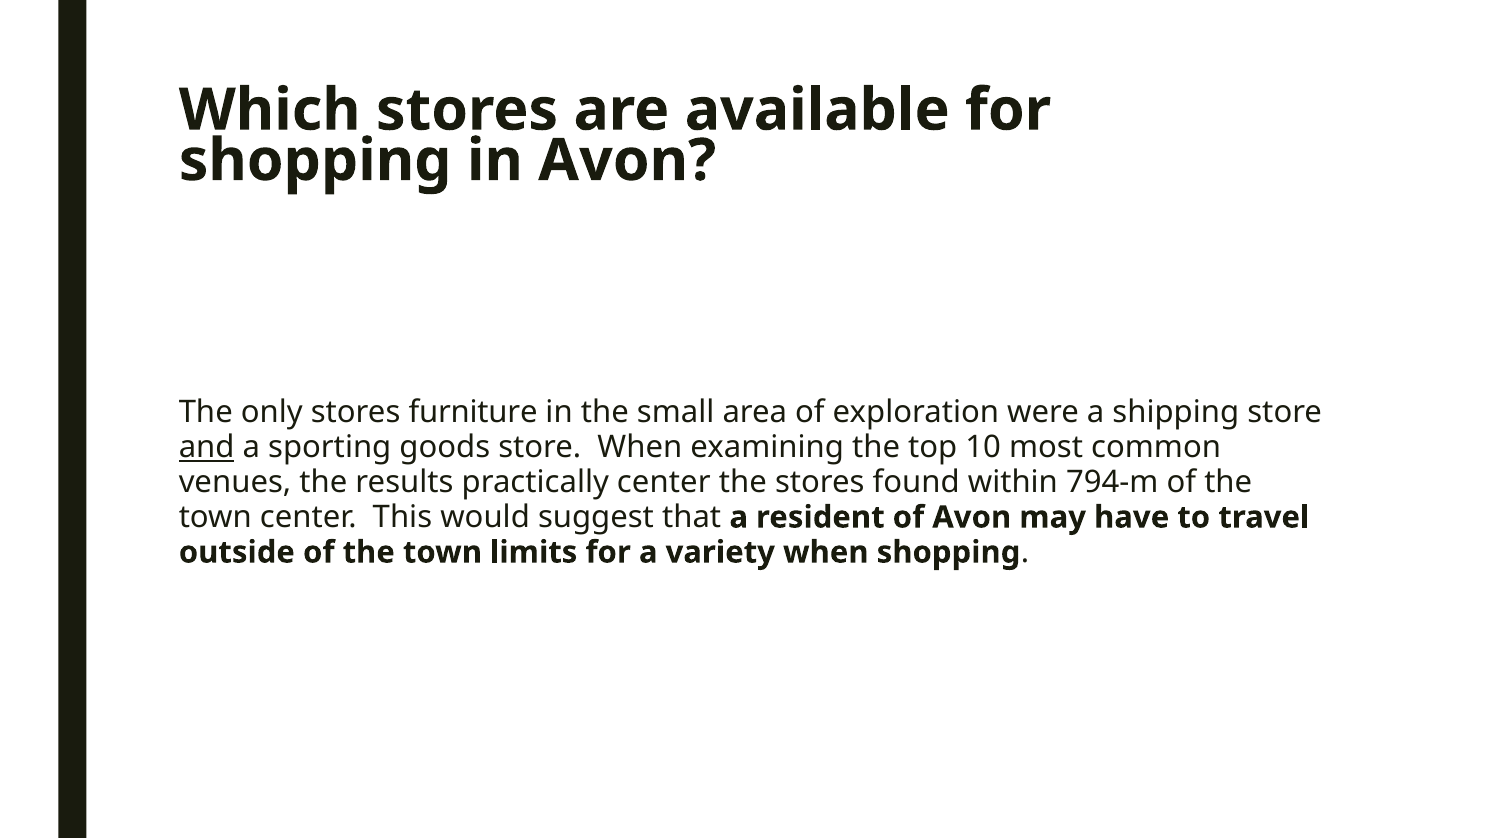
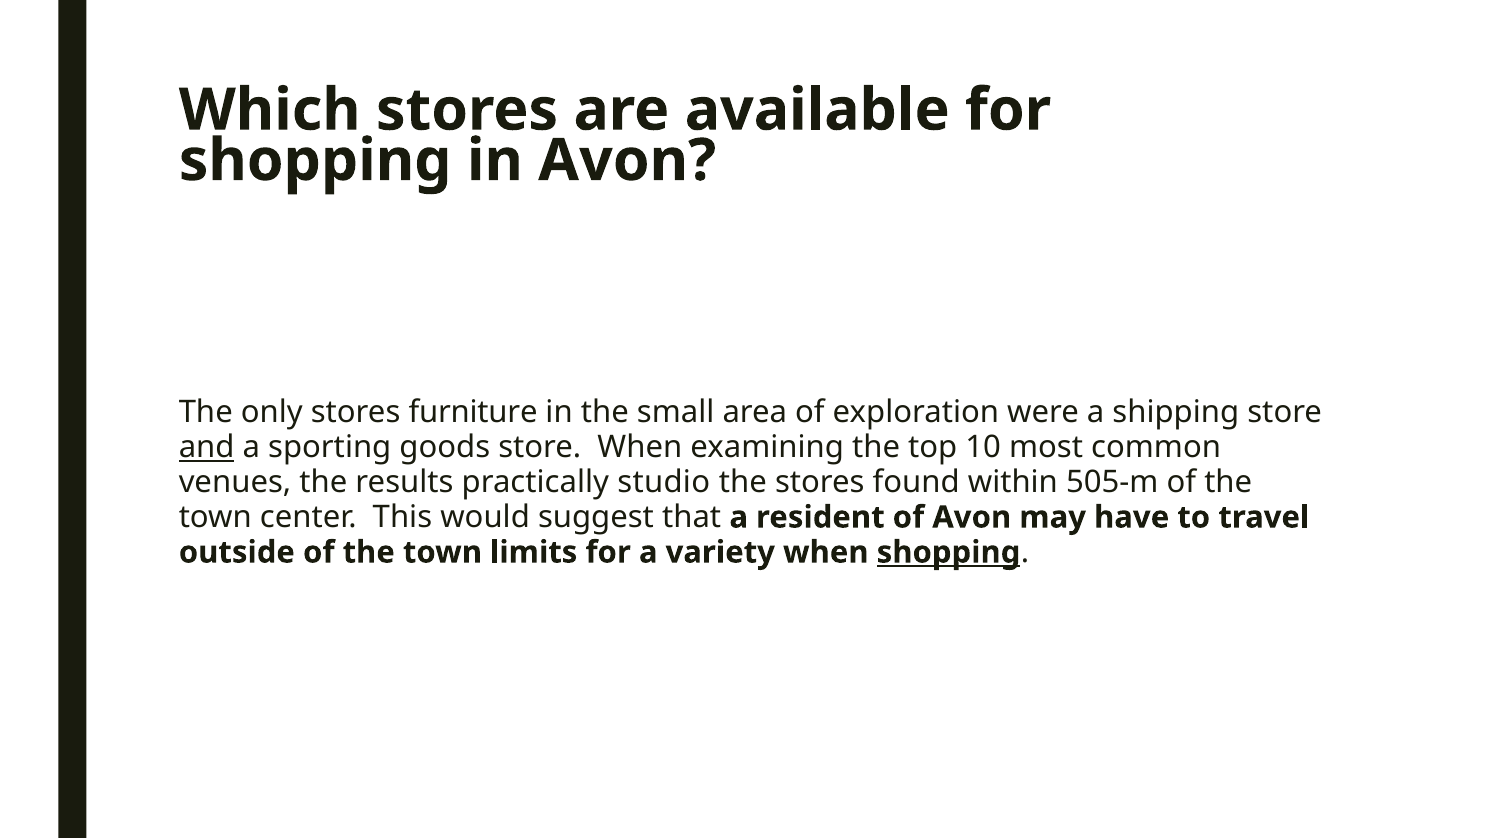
practically center: center -> studio (664, 482)
794-m: 794-m -> 505-m (1112, 482)
shopping underline: none -> present (949, 552)
